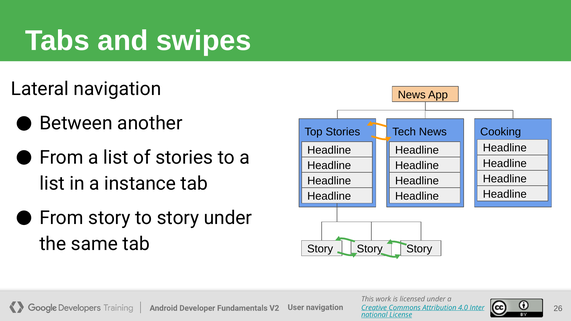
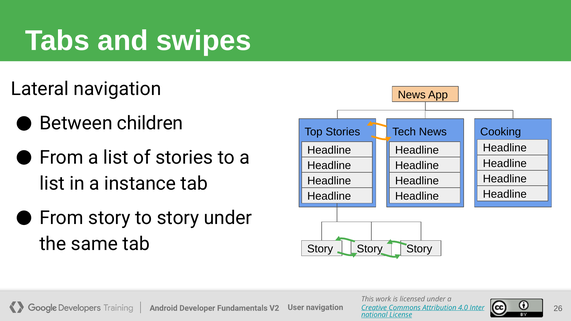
another: another -> children (150, 123)
